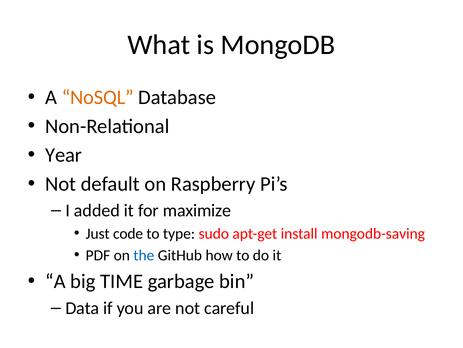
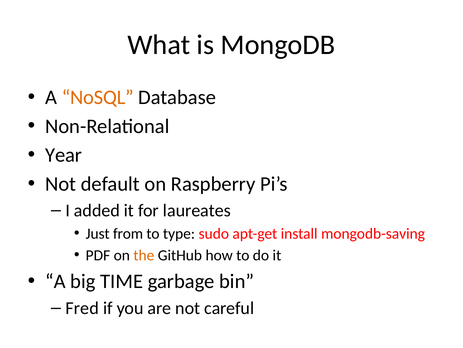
maximize: maximize -> laureates (197, 210)
code: code -> from (128, 233)
the colour: blue -> orange (144, 255)
Data: Data -> Fred (82, 307)
